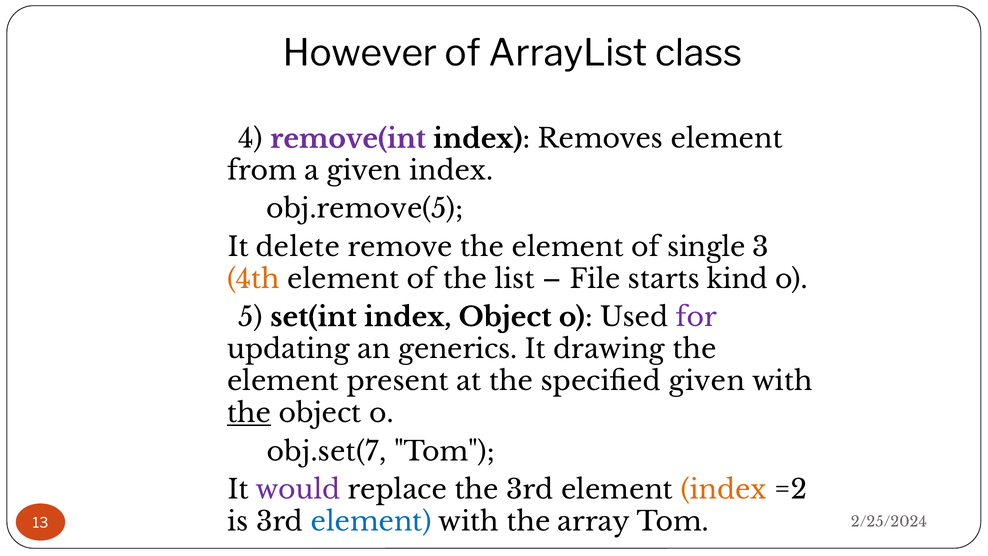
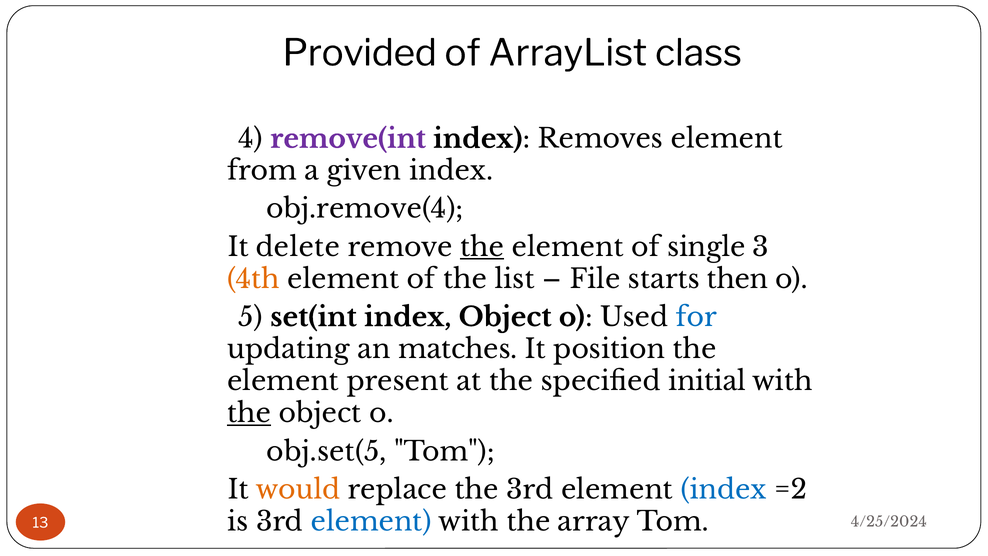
However: However -> Provided (360, 53)
obj.remove(5: obj.remove(5 -> obj.remove(4 (365, 209)
the underline: none -> present (482, 247)
kind: kind -> then (737, 279)
for colour: purple -> blue (696, 317)
generics: generics -> matches (458, 349)
drawing: drawing -> position (609, 349)
specified given: given -> initial (707, 381)
obj.set(7: obj.set(7 -> obj.set(5 (327, 451)
would colour: purple -> orange (298, 489)
index colour: orange -> blue (724, 489)
2/25/2024: 2/25/2024 -> 4/25/2024 (889, 522)
